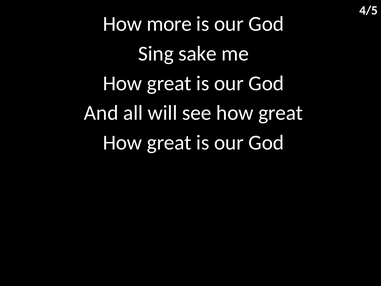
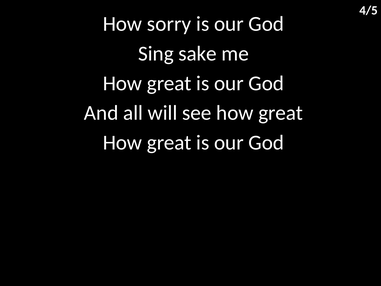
more: more -> sorry (169, 24)
